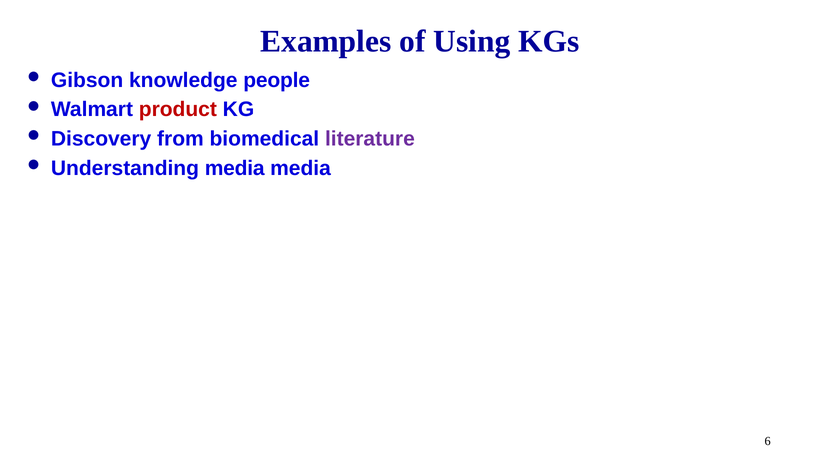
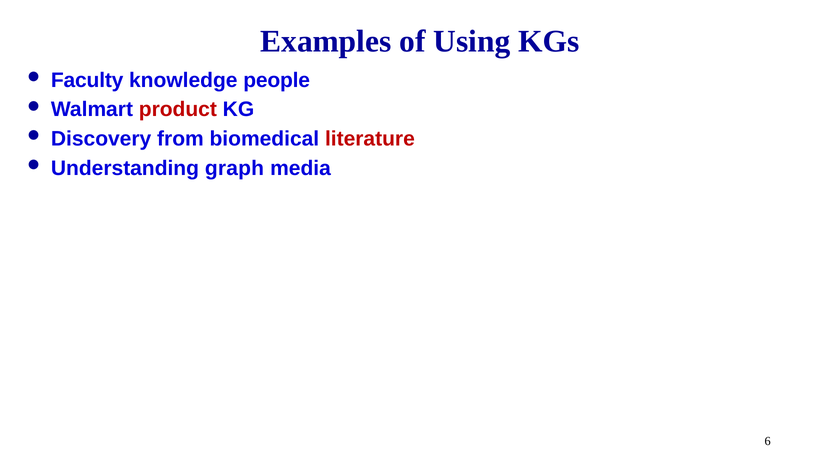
Gibson: Gibson -> Faculty (87, 80)
literature colour: purple -> red (370, 139)
Understanding media: media -> graph (234, 168)
